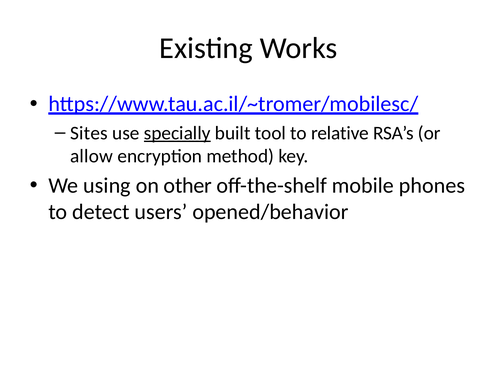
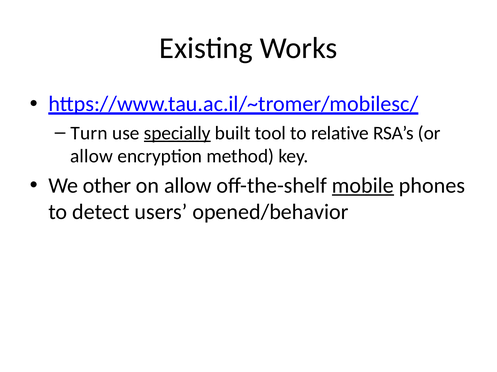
Sites: Sites -> Turn (89, 133)
using: using -> other (107, 186)
on other: other -> allow (188, 186)
mobile underline: none -> present (363, 186)
